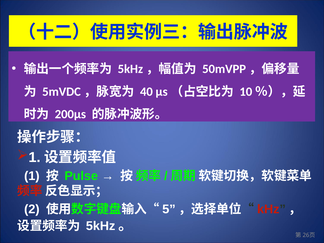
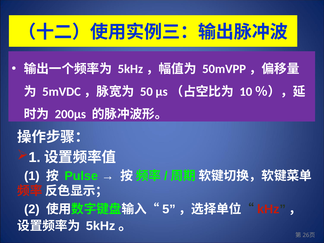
40: 40 -> 50 (146, 92)
